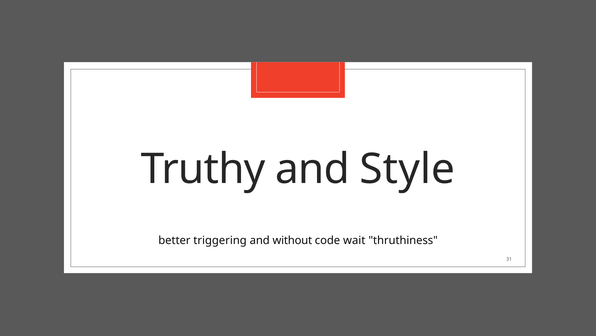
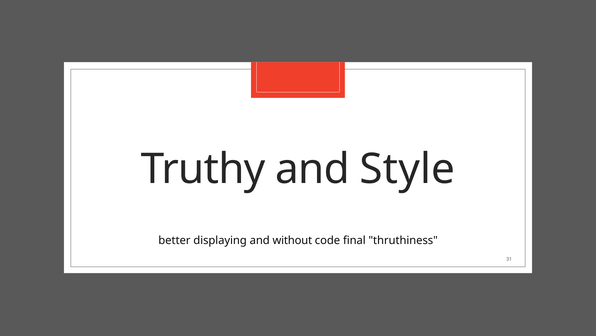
triggering: triggering -> displaying (220, 240)
wait: wait -> final (354, 240)
